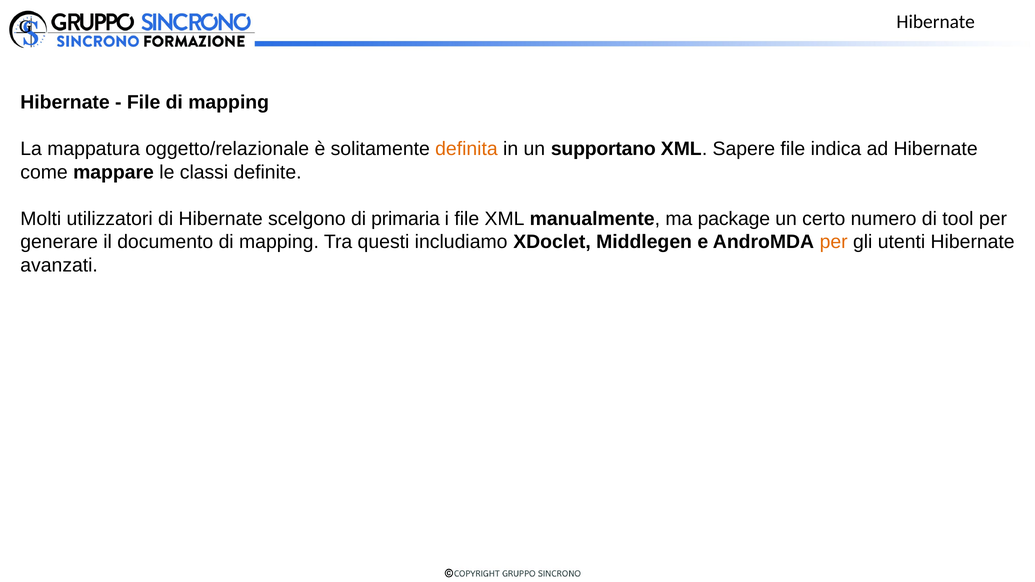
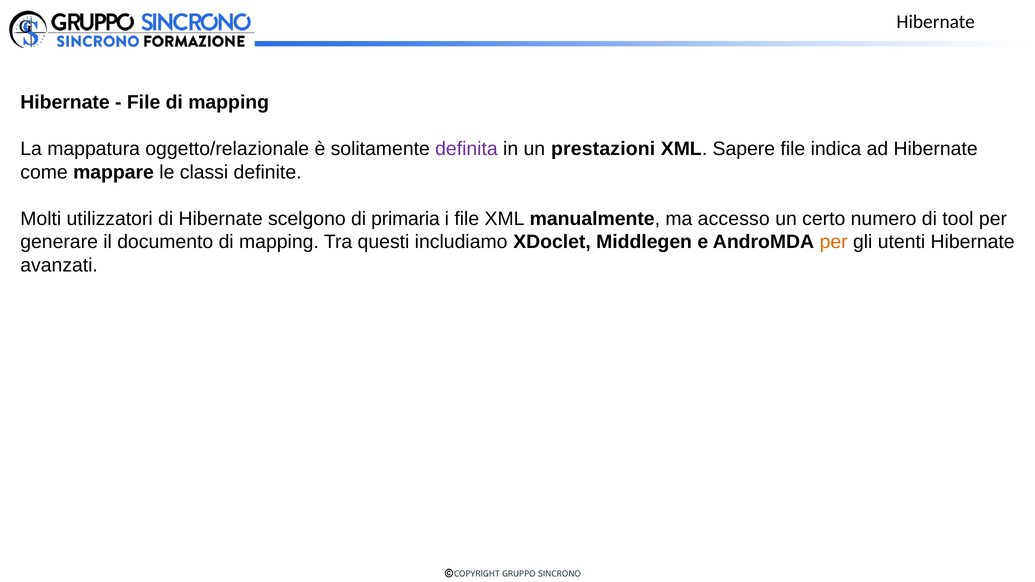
definita colour: orange -> purple (466, 149)
supportano: supportano -> prestazioni (603, 149)
package: package -> accesso (734, 219)
